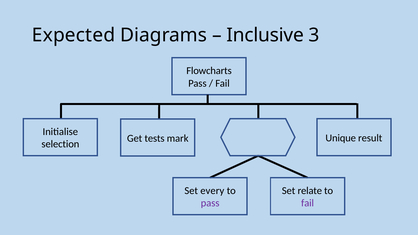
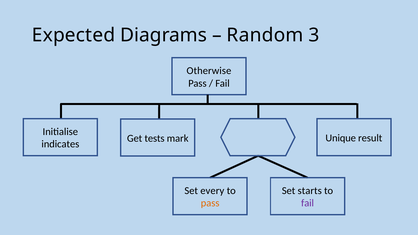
Inclusive: Inclusive -> Random (265, 35)
Flowcharts: Flowcharts -> Otherwise (209, 71)
selection: selection -> indicates (60, 144)
relate: relate -> starts (310, 191)
pass colour: purple -> orange (210, 203)
